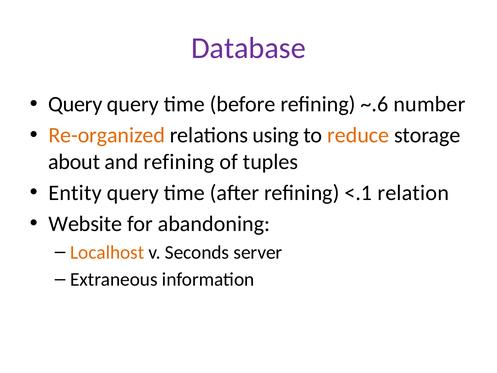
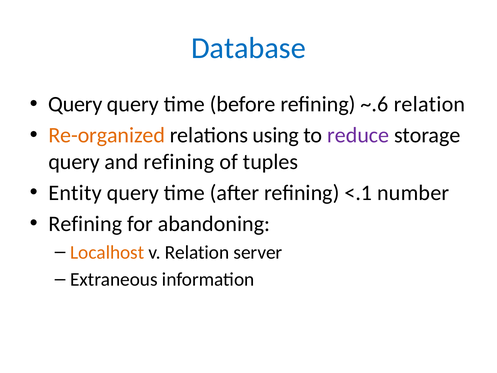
Database colour: purple -> blue (248, 48)
~.6 number: number -> relation (429, 104)
reduce colour: orange -> purple (358, 135)
about: about -> query (74, 162)
relation: relation -> number (413, 193)
Website: Website -> Refining (85, 224)
v Seconds: Seconds -> Relation (197, 252)
